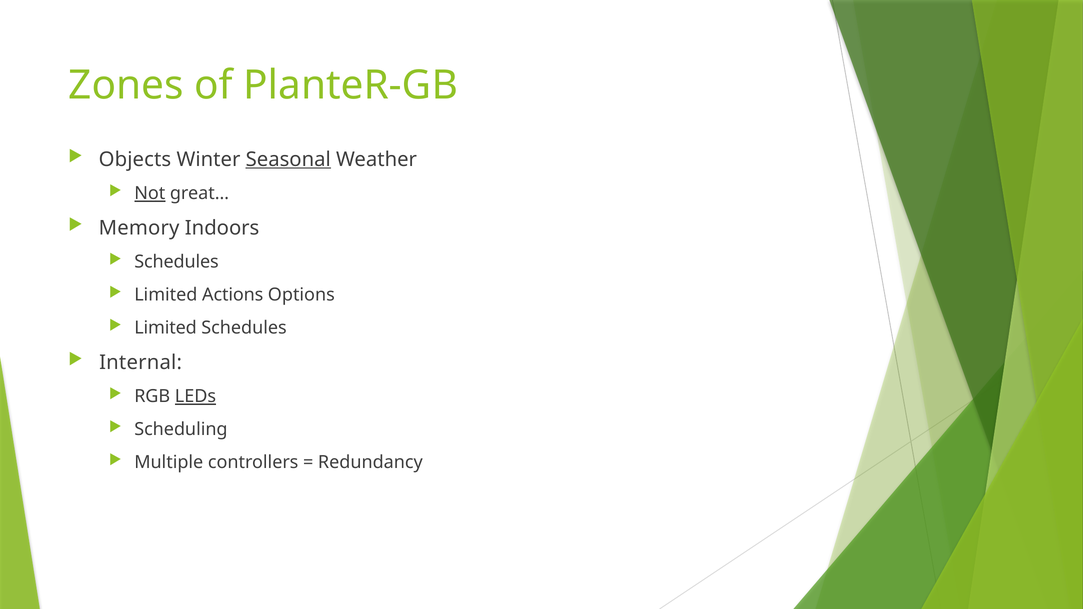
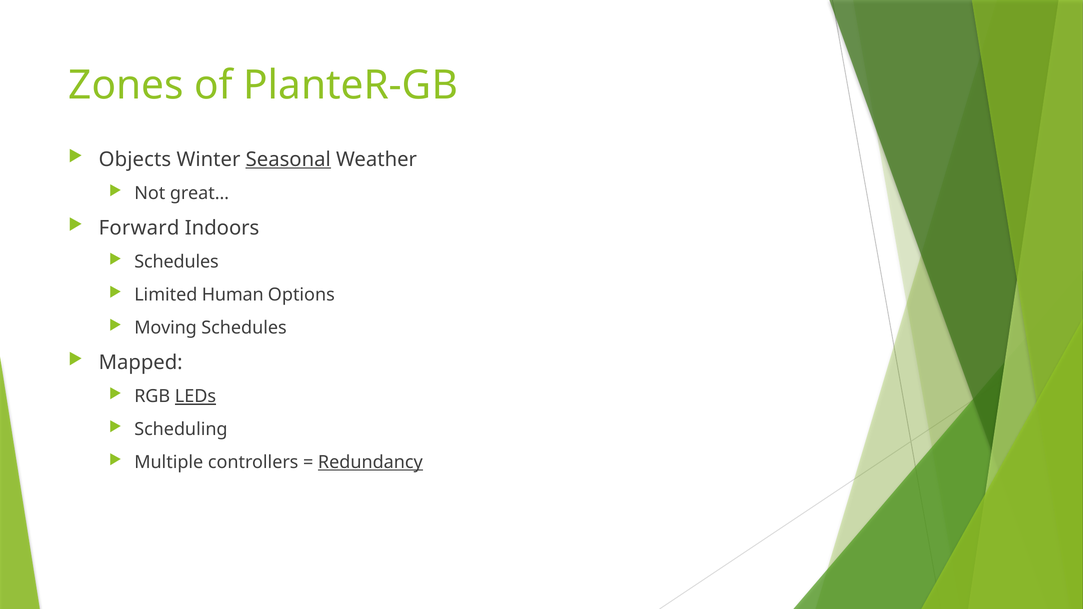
Not underline: present -> none (150, 194)
Memory: Memory -> Forward (139, 228)
Actions: Actions -> Human (233, 295)
Limited: Limited -> Moving (166, 328)
Internal: Internal -> Mapped (141, 362)
Redundancy underline: none -> present (370, 462)
